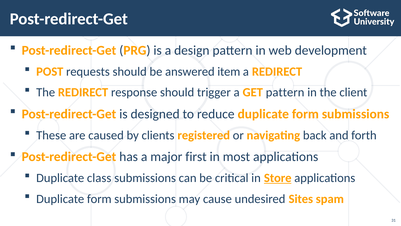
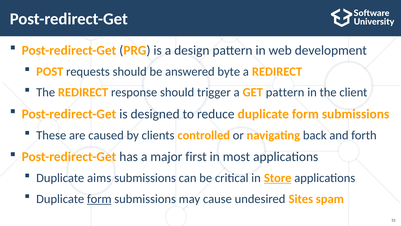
item: item -> byte (229, 72)
registered: registered -> controlled (204, 135)
class: class -> aims (99, 178)
form underline: none -> present (99, 198)
